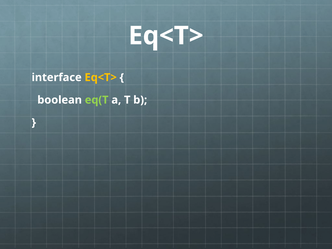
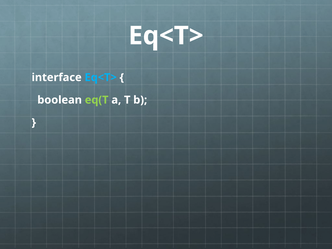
Eq<T> colour: yellow -> light blue (101, 77)
